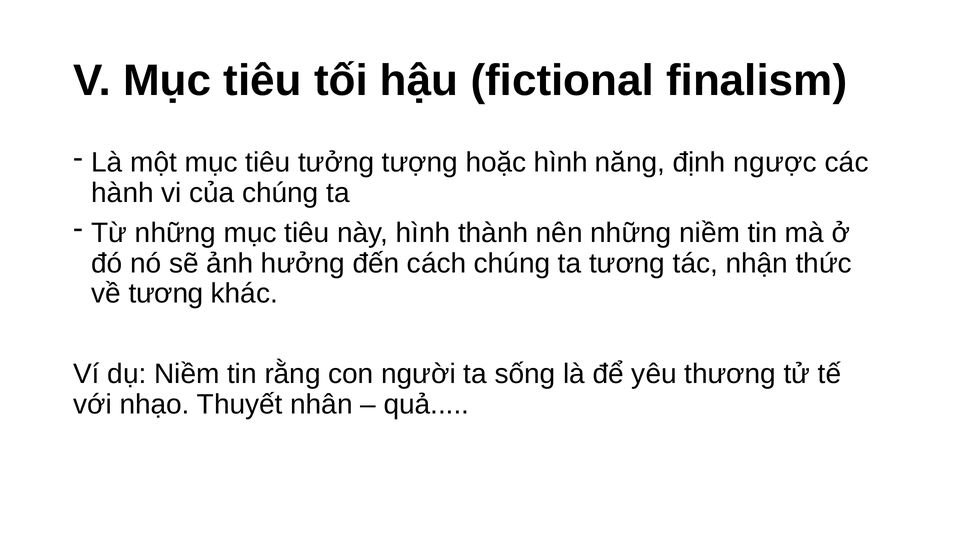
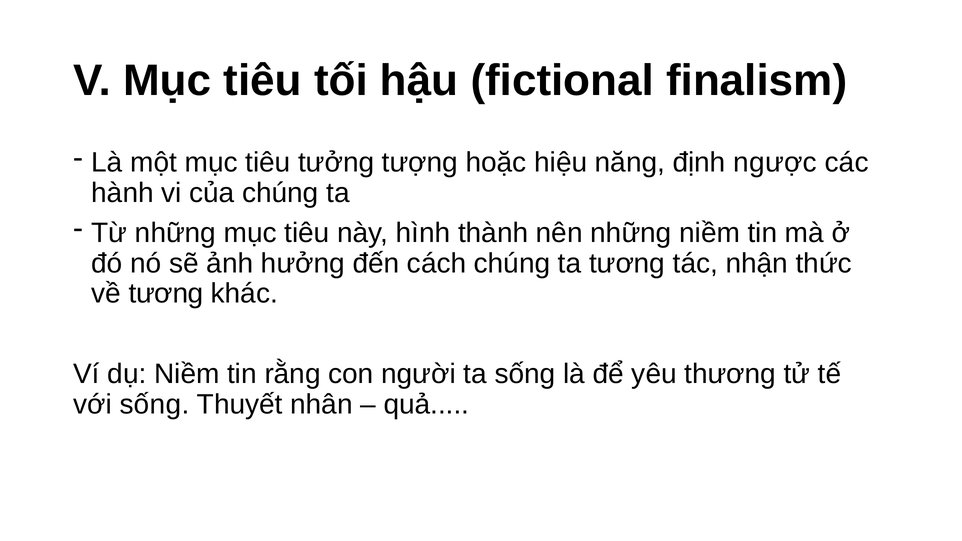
hoặc hình: hình -> hiệu (561, 163)
với nhạo: nhạo -> sống (155, 404)
